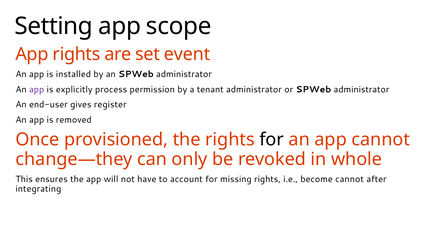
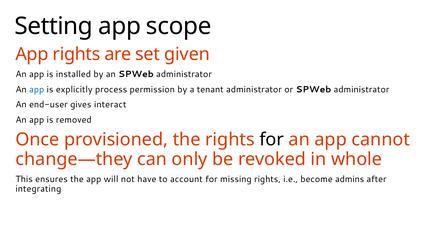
event: event -> given (187, 54)
app colour: purple -> blue (37, 90)
register: register -> interact (110, 105)
become cannot: cannot -> admins (350, 179)
